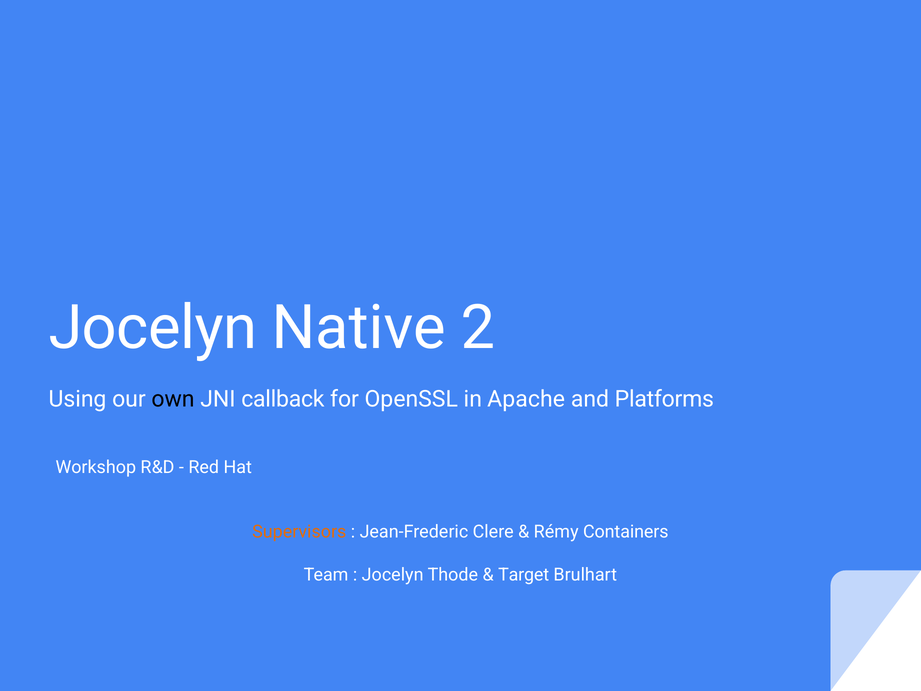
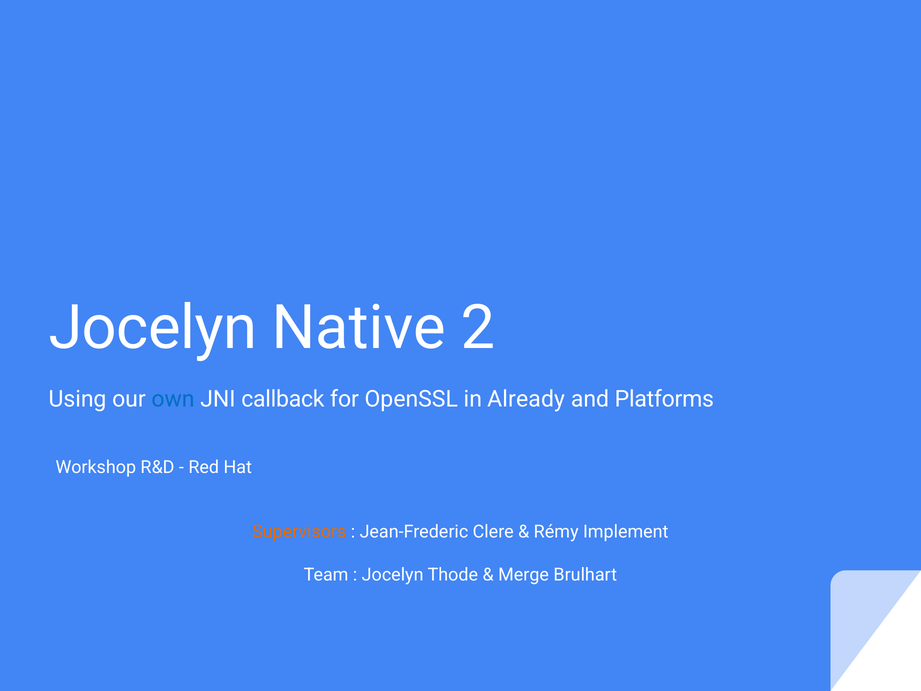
own colour: black -> blue (173, 399)
Apache: Apache -> Already (526, 399)
Containers: Containers -> Implement (626, 532)
Target: Target -> Merge (524, 575)
